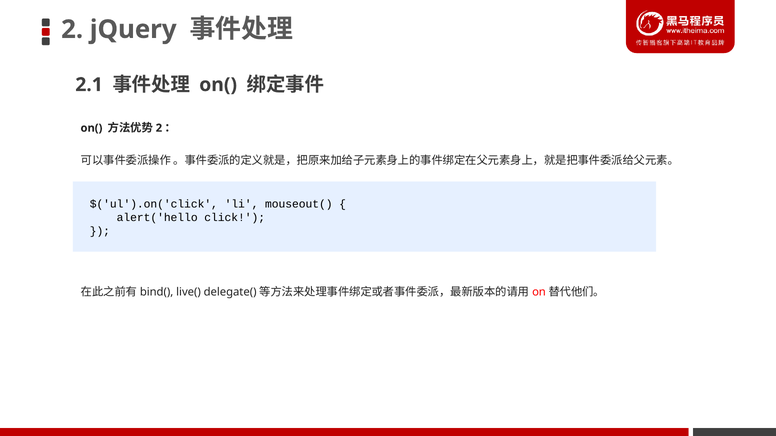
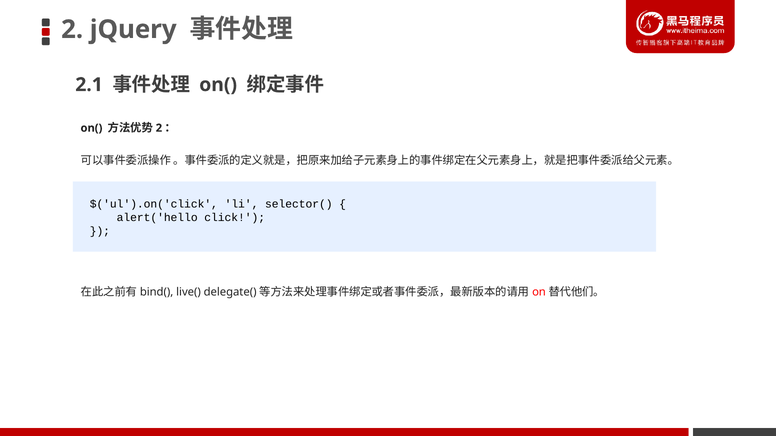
mouseout(: mouseout( -> selector( (299, 204)
